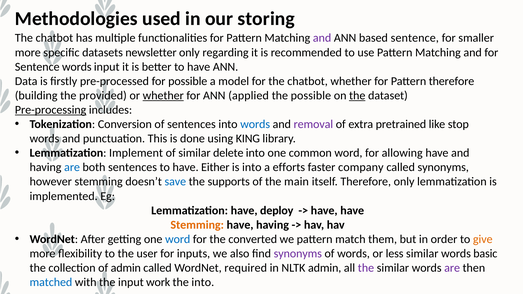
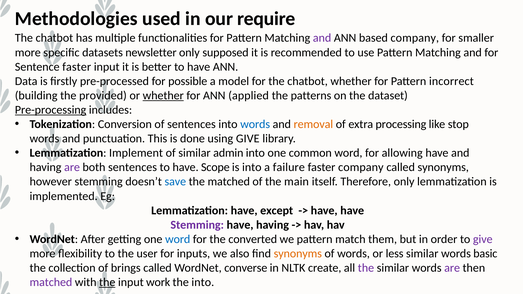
storing: storing -> require (266, 19)
based sentence: sentence -> company (415, 38)
regarding: regarding -> supposed (226, 52)
Sentence words: words -> faster (77, 67)
Pattern therefore: therefore -> incorrect (451, 81)
the possible: possible -> patterns (311, 96)
the underline: present -> none (357, 96)
removal colour: purple -> orange (313, 124)
pretrained: pretrained -> processing (401, 124)
using KING: KING -> GIVE (248, 139)
delete: delete -> admin (228, 153)
are colour: blue -> purple (72, 167)
Either: Either -> Scope (215, 167)
efforts: efforts -> failure (289, 167)
the supports: supports -> matched (229, 182)
deploy: deploy -> except (277, 211)
Stemming colour: orange -> purple (197, 225)
give colour: orange -> purple (483, 239)
synonyms colour: purple -> orange (298, 254)
of admin: admin -> brings (126, 268)
required: required -> converse (246, 268)
NLTK admin: admin -> create (325, 268)
matched colour: blue -> purple (51, 282)
the underline: none -> present (107, 282)
